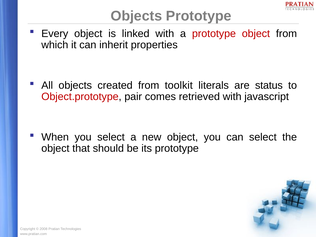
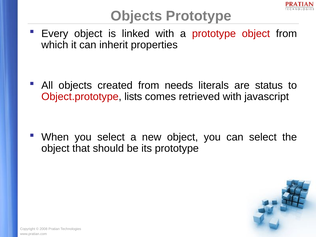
toolkit: toolkit -> needs (179, 85)
pair: pair -> lists (133, 97)
